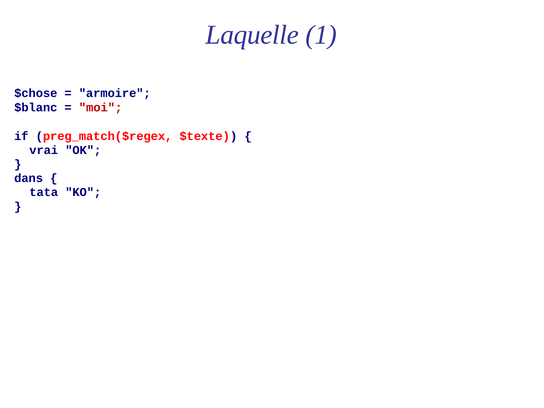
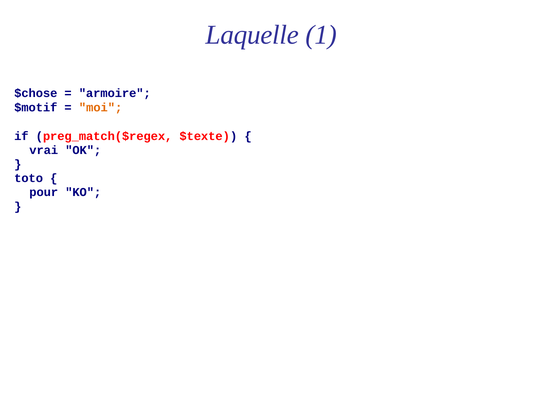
$blanc: $blanc -> $motif (36, 107)
moi colour: red -> orange (101, 107)
dans: dans -> toto (29, 178)
tata: tata -> pour (44, 192)
